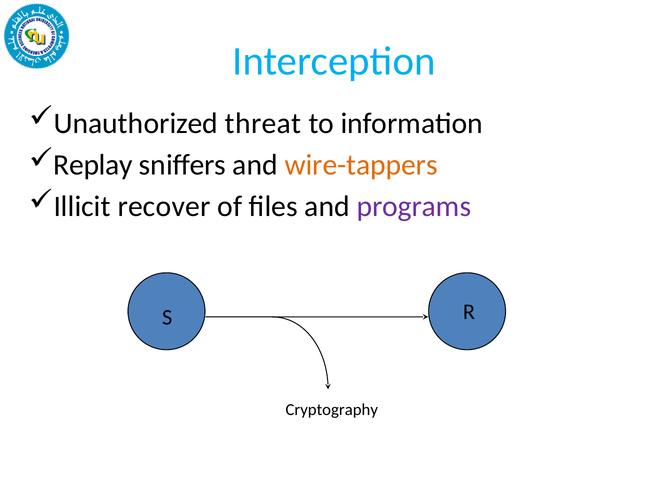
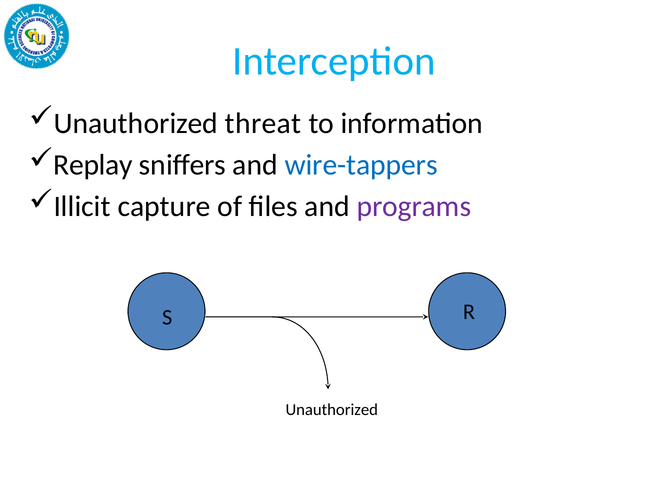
wire-tappers colour: orange -> blue (361, 165)
recover: recover -> capture (164, 207)
Cryptography: Cryptography -> Unauthorized (332, 410)
